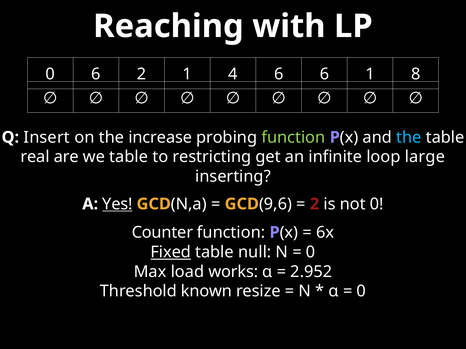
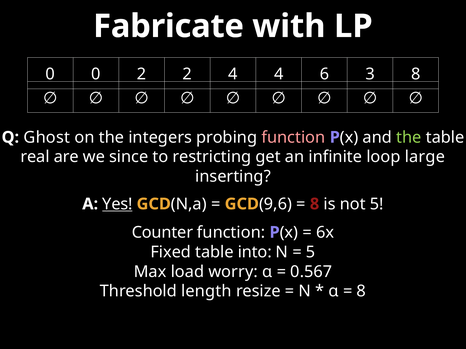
Reaching: Reaching -> Fabricate (169, 26)
0 6: 6 -> 0 (96, 74)
2 1: 1 -> 2 (187, 74)
4 6: 6 -> 4 (279, 74)
6 1: 1 -> 3 (370, 74)
Insert: Insert -> Ghost (47, 137)
increase: increase -> integers (160, 137)
function colour: light green -> pink (293, 137)
the colour: light blue -> light green (409, 137)
we table: table -> since (129, 157)
2: 2 -> 8 (315, 204)
not 0: 0 -> 5 (377, 204)
Fixed underline: present -> none (171, 252)
null: null -> into (255, 252)
0: 0 -> 5 (311, 252)
works: works -> worry (233, 272)
2.952: 2.952 -> 0.567 (311, 272)
known: known -> length (206, 292)
0: 0 -> 8 (361, 292)
